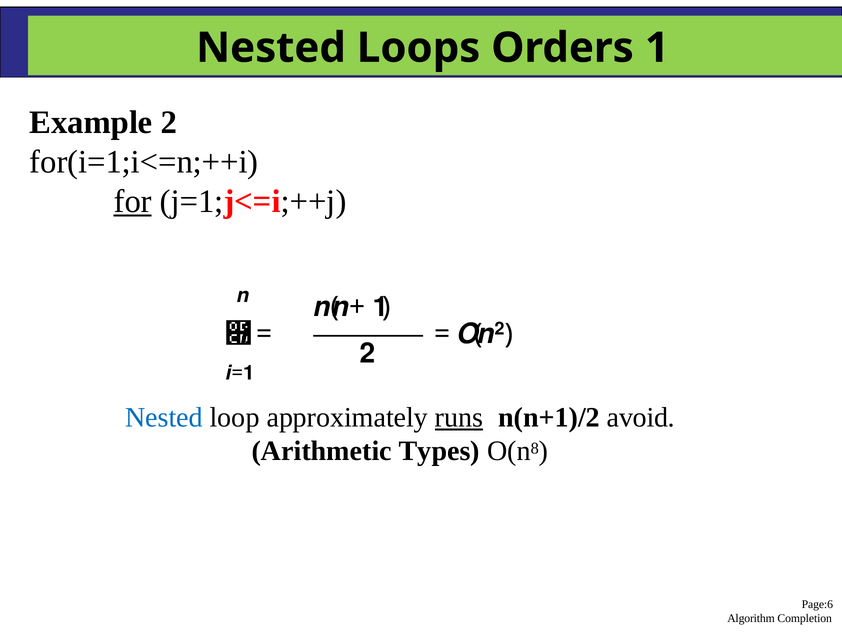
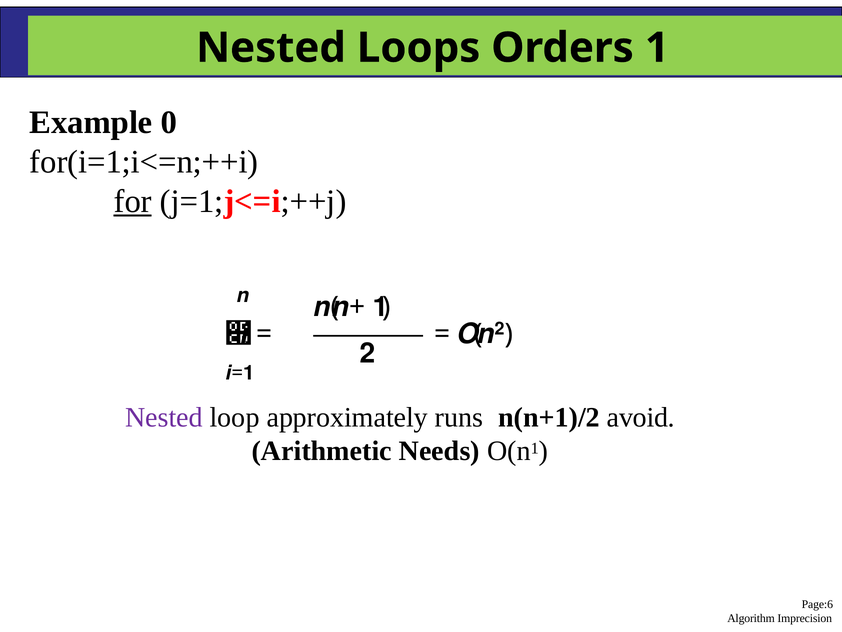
Example 2: 2 -> 0 (169, 123)
Nested colour: blue -> purple (164, 417)
runs underline: present -> none (459, 417)
Types: Types -> Needs (439, 451)
8: 8 -> 1 (535, 448)
Completion: Completion -> Imprecision (805, 618)
